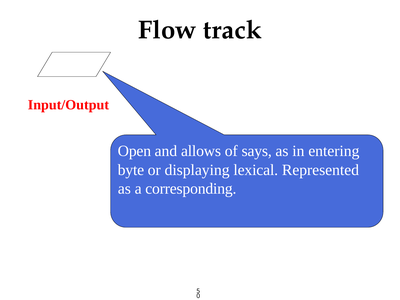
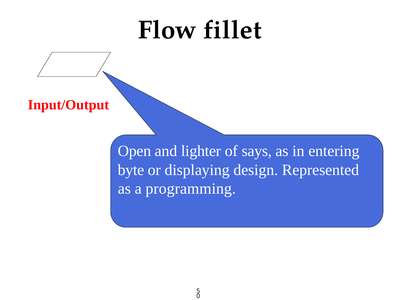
track: track -> fillet (232, 30)
allows: allows -> lighter (201, 151)
lexical: lexical -> design (256, 170)
corresponding: corresponding -> programming (191, 189)
